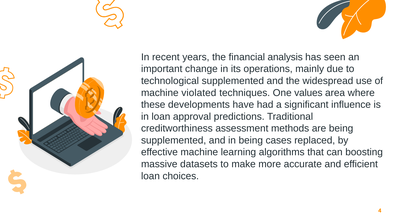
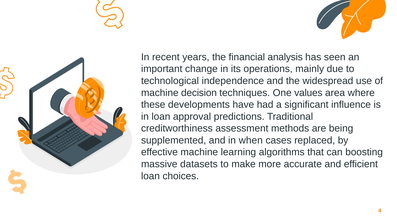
technological supplemented: supplemented -> independence (233, 81)
violated: violated -> decision (199, 93)
in being: being -> when (251, 141)
